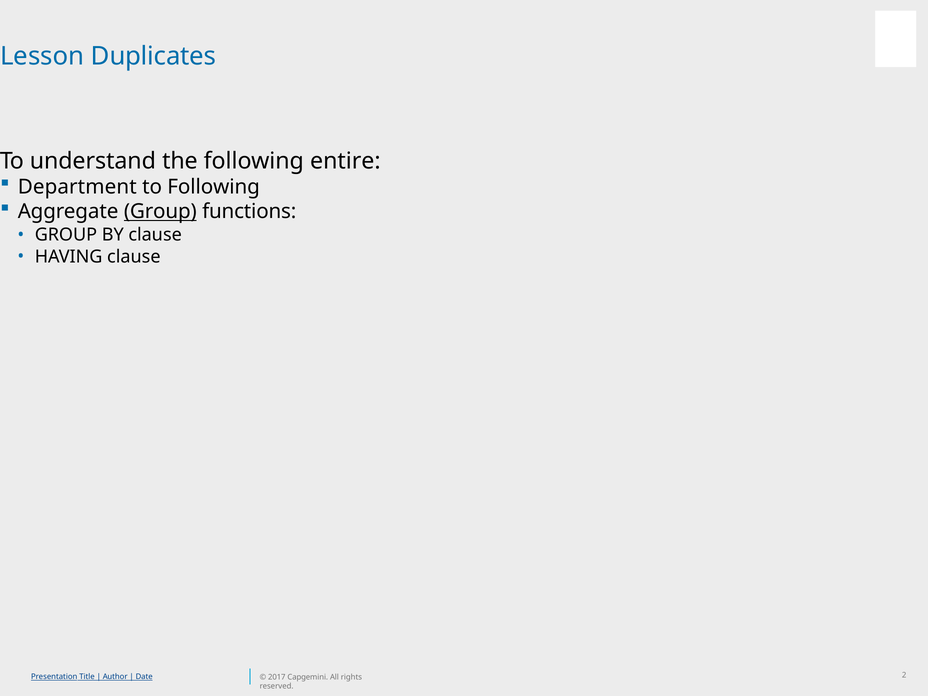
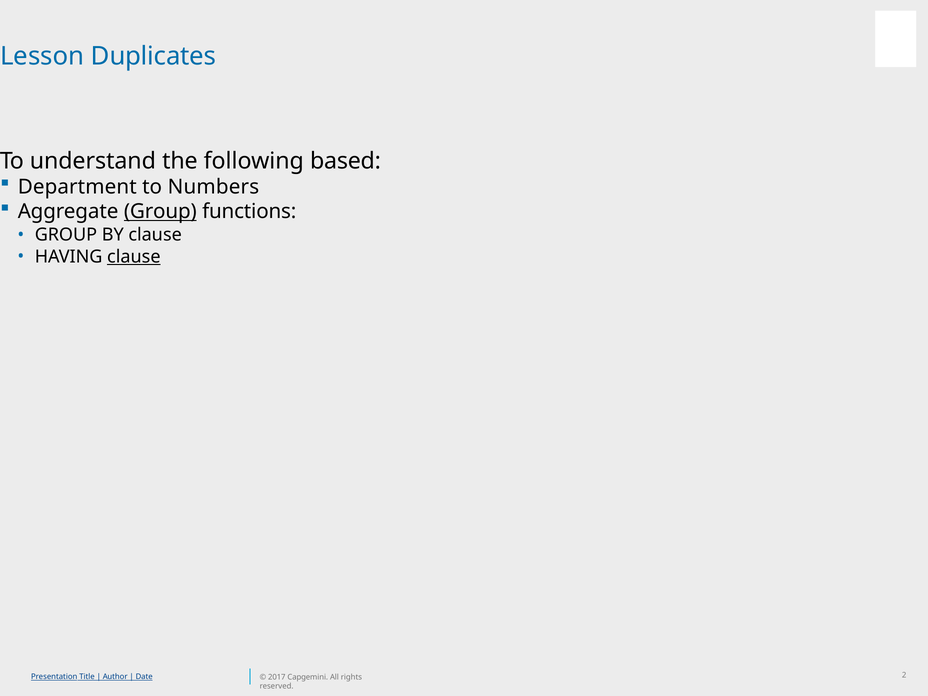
entire: entire -> based (345, 161)
to Following: Following -> Numbers (213, 187)
clause underline: none -> present (134, 257)
